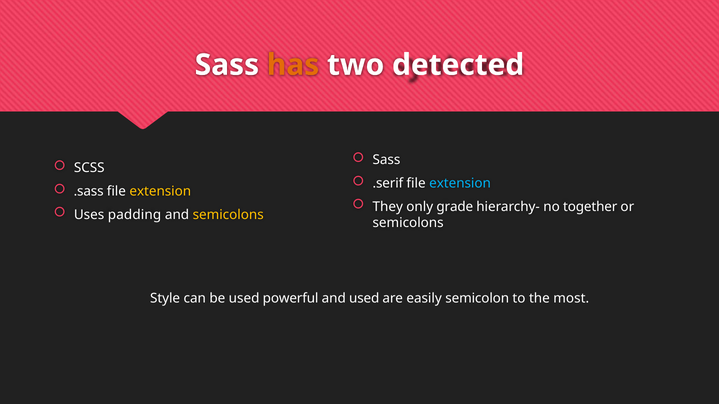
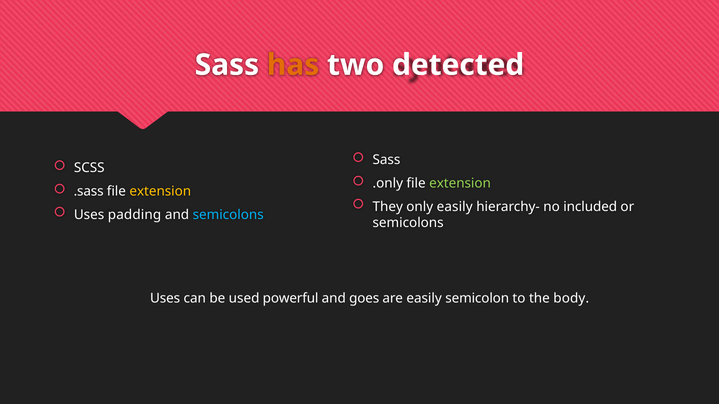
.serif: .serif -> .only (388, 184)
extension colour: light blue -> light green (460, 184)
only grade: grade -> easily (455, 207)
together: together -> included (590, 207)
semicolons colour: yellow -> light blue (228, 215)
Style: Style -> Uses (165, 299)
and used: used -> goes (364, 299)
most: most -> body (571, 299)
